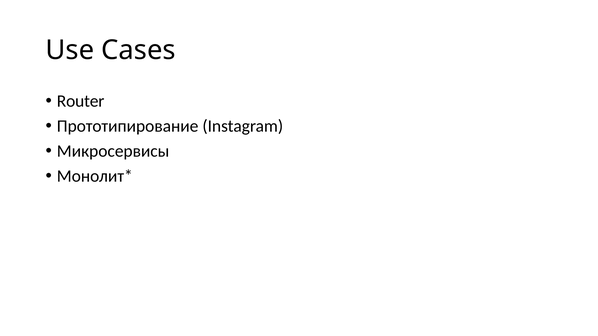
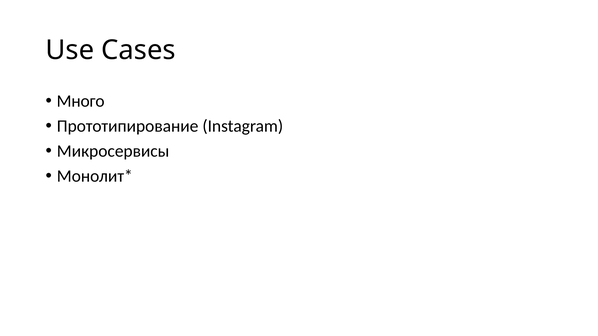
Router: Router -> Много (81, 101)
